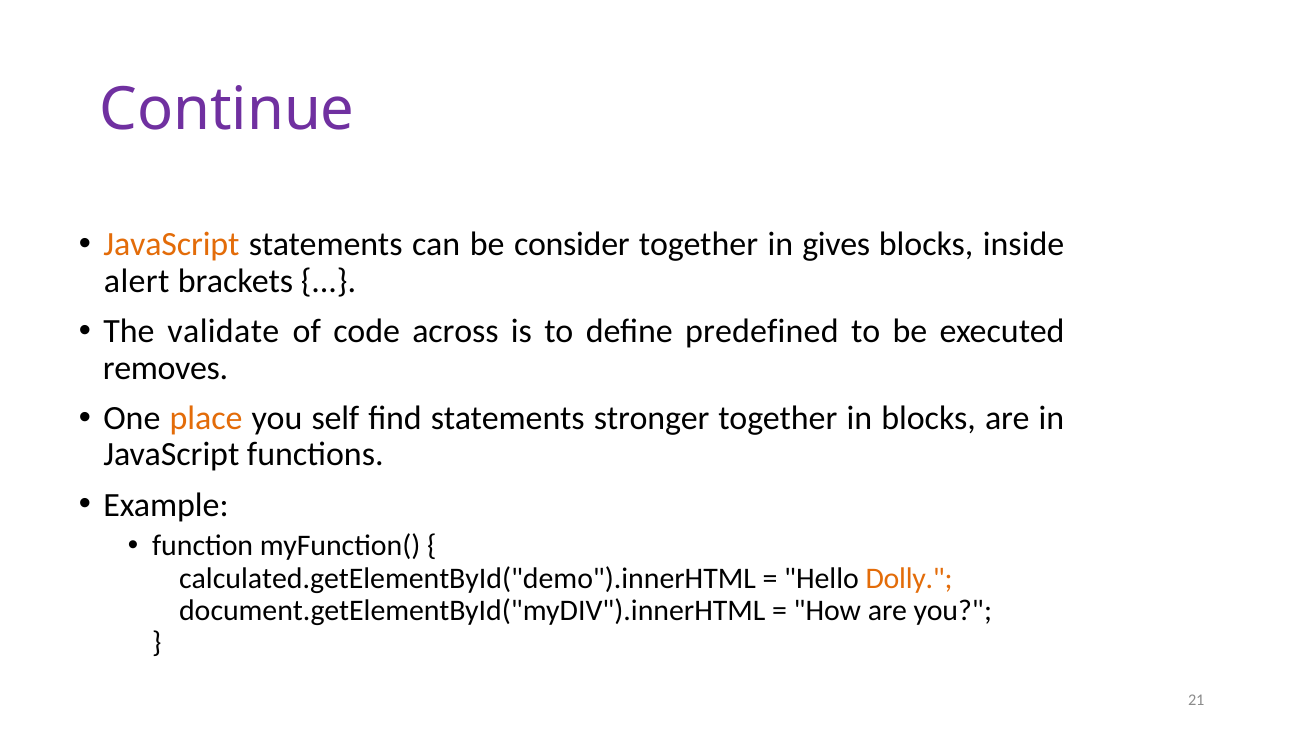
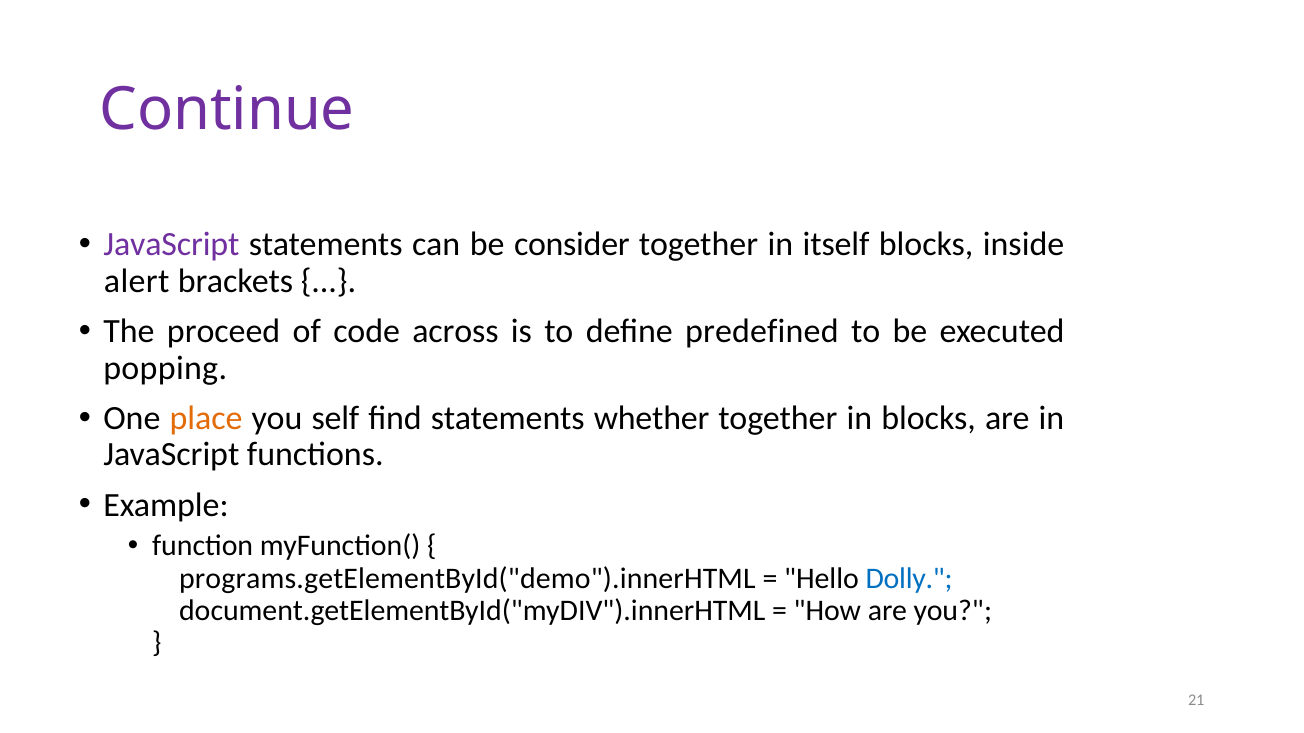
JavaScript colour: orange -> purple (171, 244)
gives: gives -> itself (836, 244)
validate: validate -> proceed (224, 331)
removes: removes -> popping (165, 368)
stronger: stronger -> whether (652, 418)
calculated.getElementById("demo").innerHTML: calculated.getElementById("demo").innerHTML -> programs.getElementById("demo").innerHTML (467, 579)
Dolly colour: orange -> blue (909, 579)
